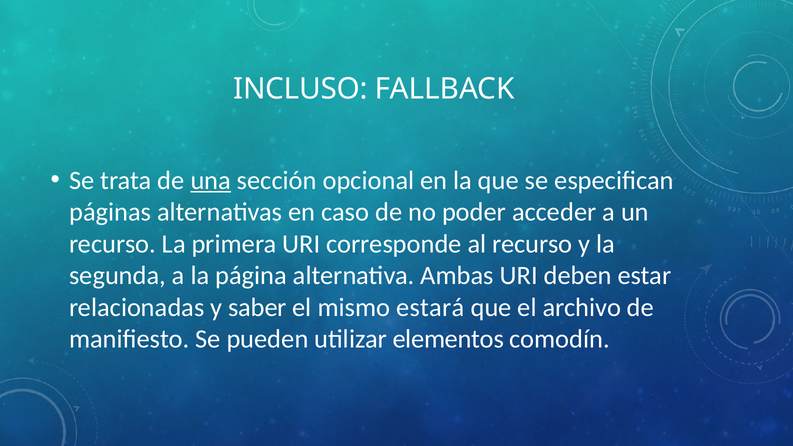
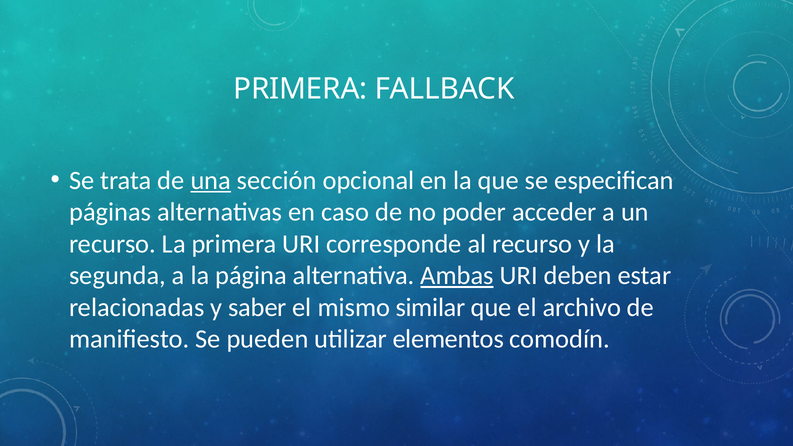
INCLUSO: INCLUSO -> PRIMERA (300, 89)
Ambas underline: none -> present (457, 276)
estará: estará -> similar (430, 307)
